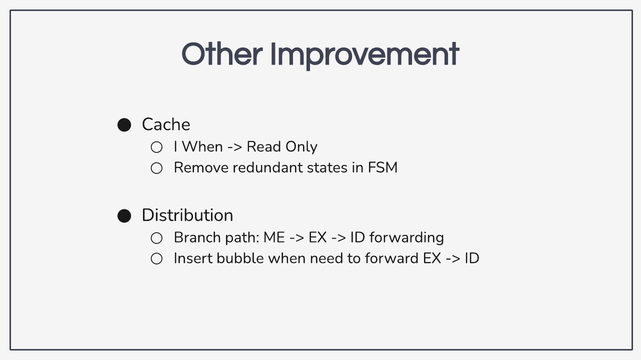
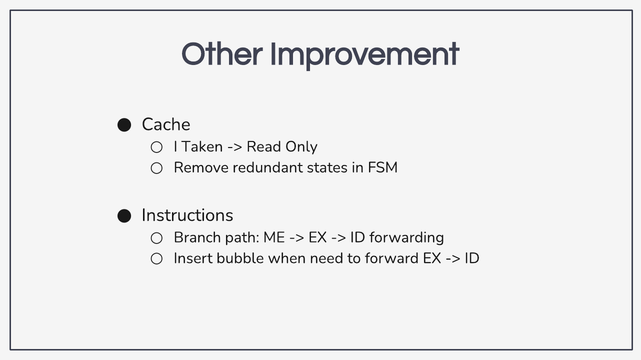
I When: When -> Taken (202, 147)
Distribution: Distribution -> Instructions (188, 215)
